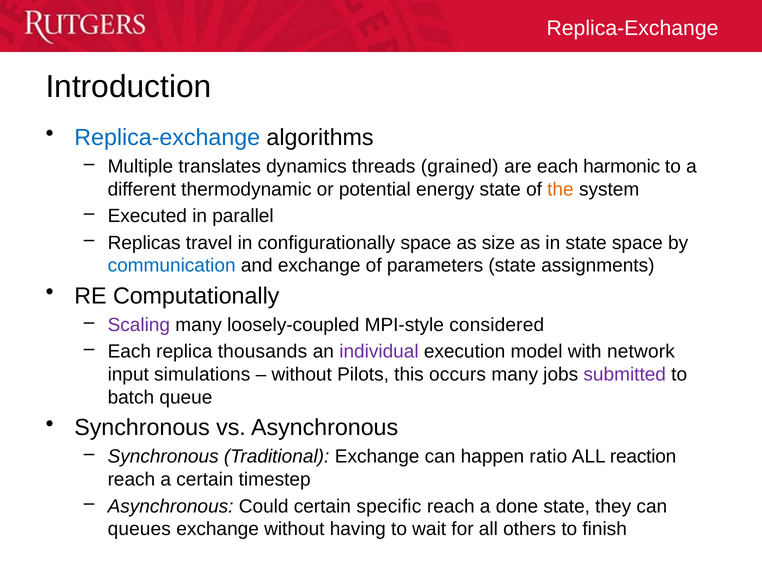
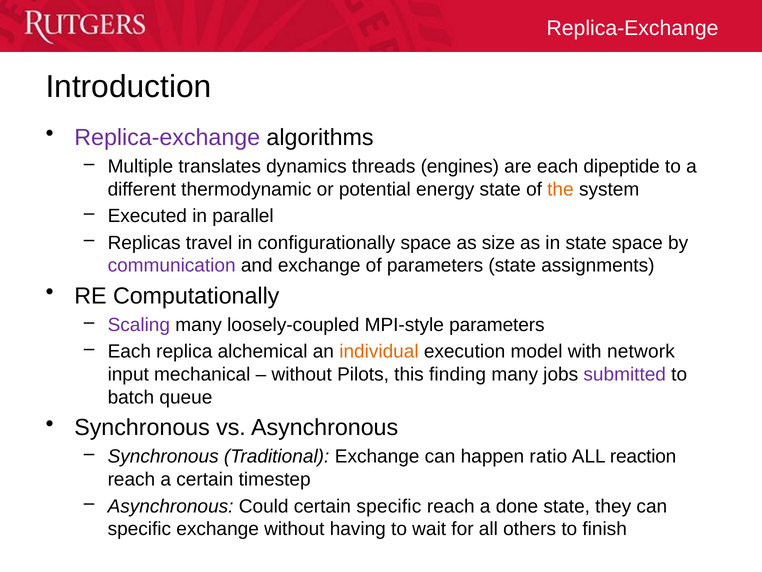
Replica-exchange colour: blue -> purple (167, 137)
grained: grained -> engines (460, 166)
harmonic: harmonic -> dipeptide (622, 166)
communication colour: blue -> purple (172, 265)
MPI-style considered: considered -> parameters (497, 325)
thousands: thousands -> alchemical (263, 351)
individual colour: purple -> orange (379, 351)
simulations: simulations -> mechanical (202, 374)
occurs: occurs -> finding (458, 374)
queues: queues -> specific (139, 529)
